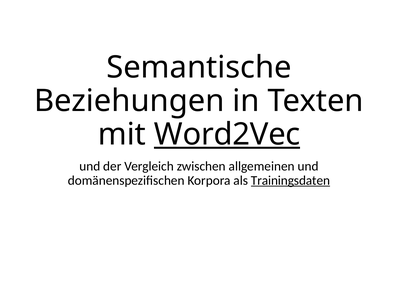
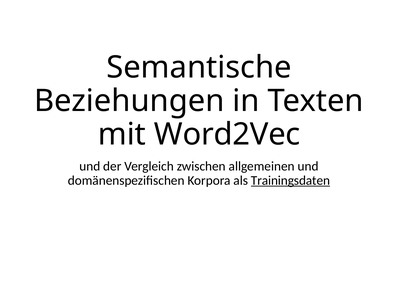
Word2Vec underline: present -> none (227, 134)
